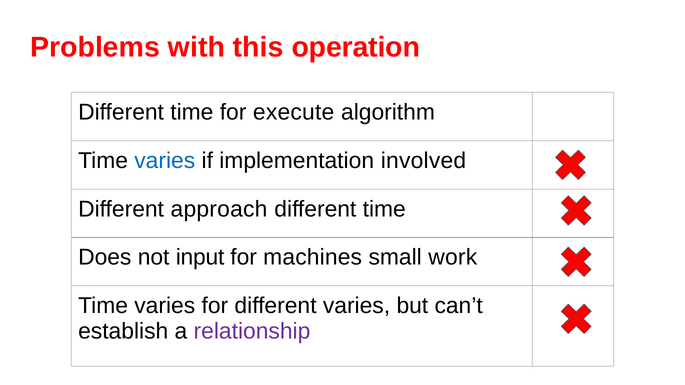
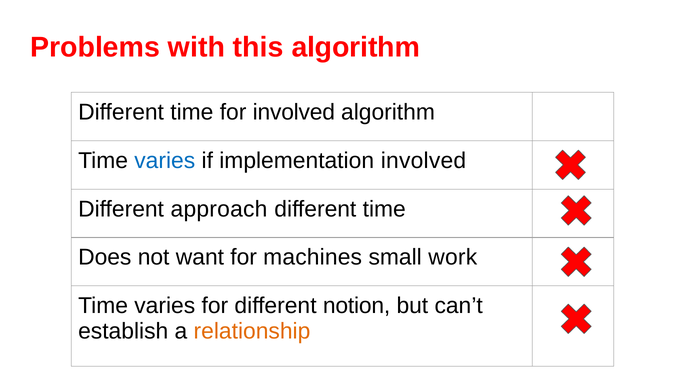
this operation: operation -> algorithm (356, 48)
for execute: execute -> involved (294, 112)
input: input -> want (200, 258)
different varies: varies -> notion (357, 306)
relationship colour: purple -> orange (252, 332)
